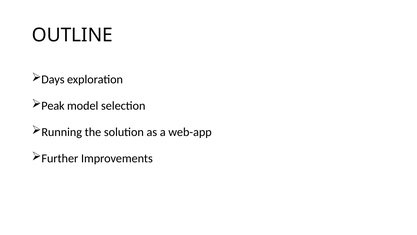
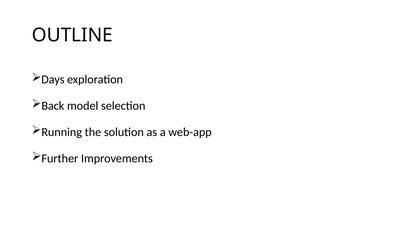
Peak: Peak -> Back (53, 106)
